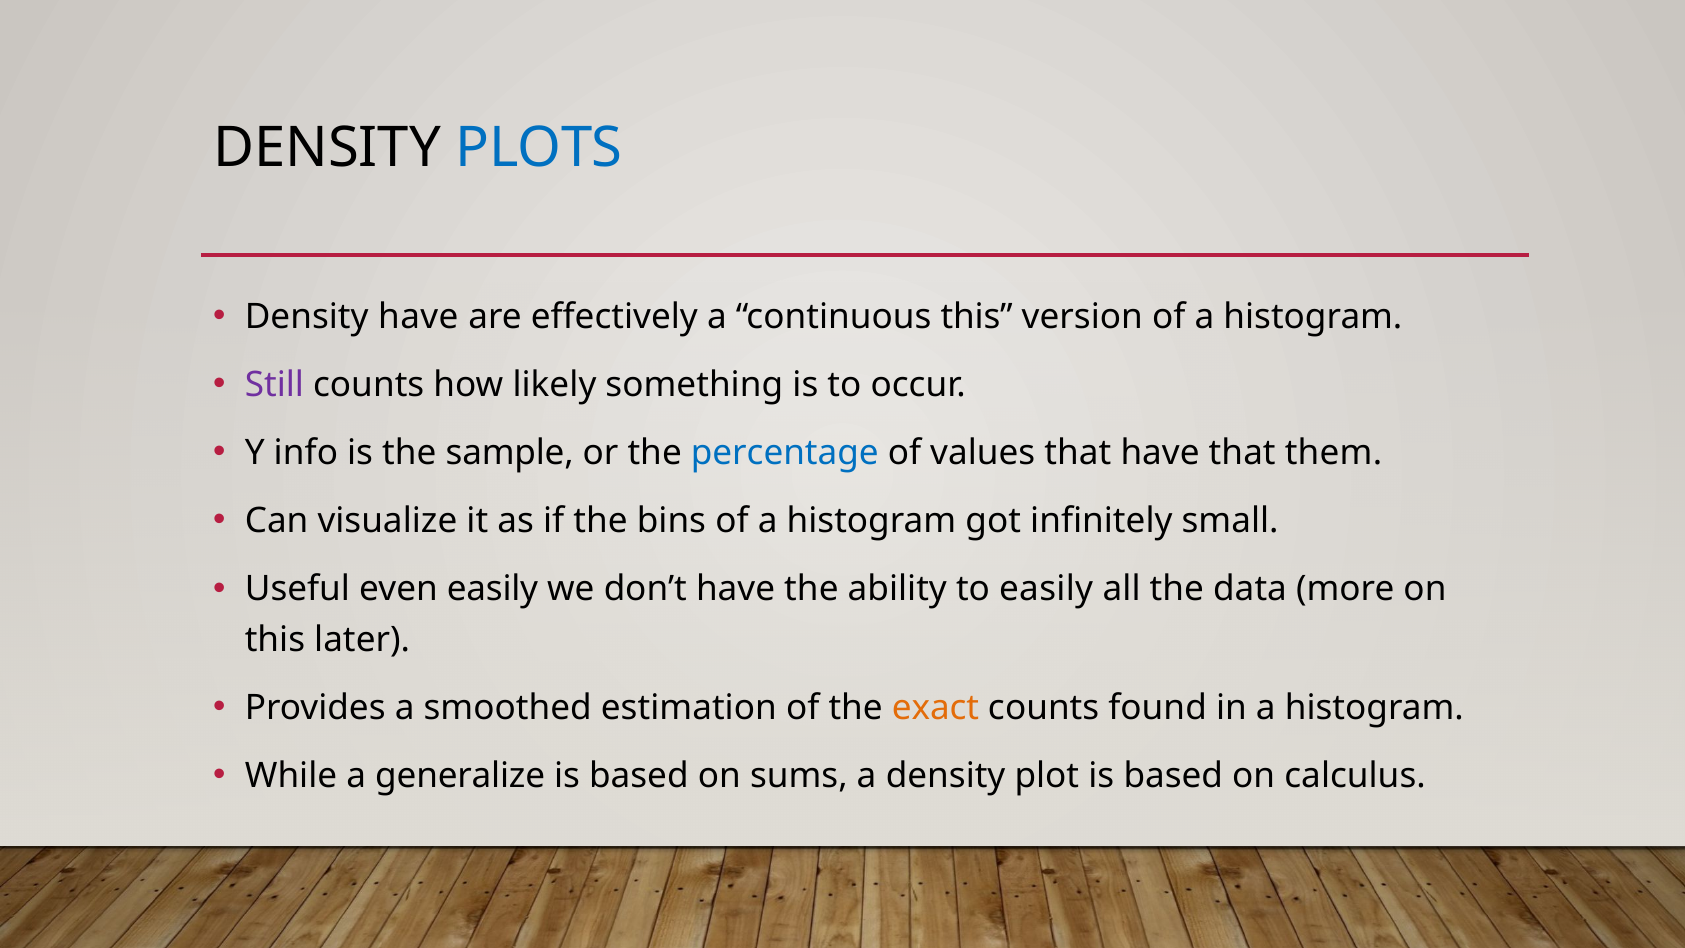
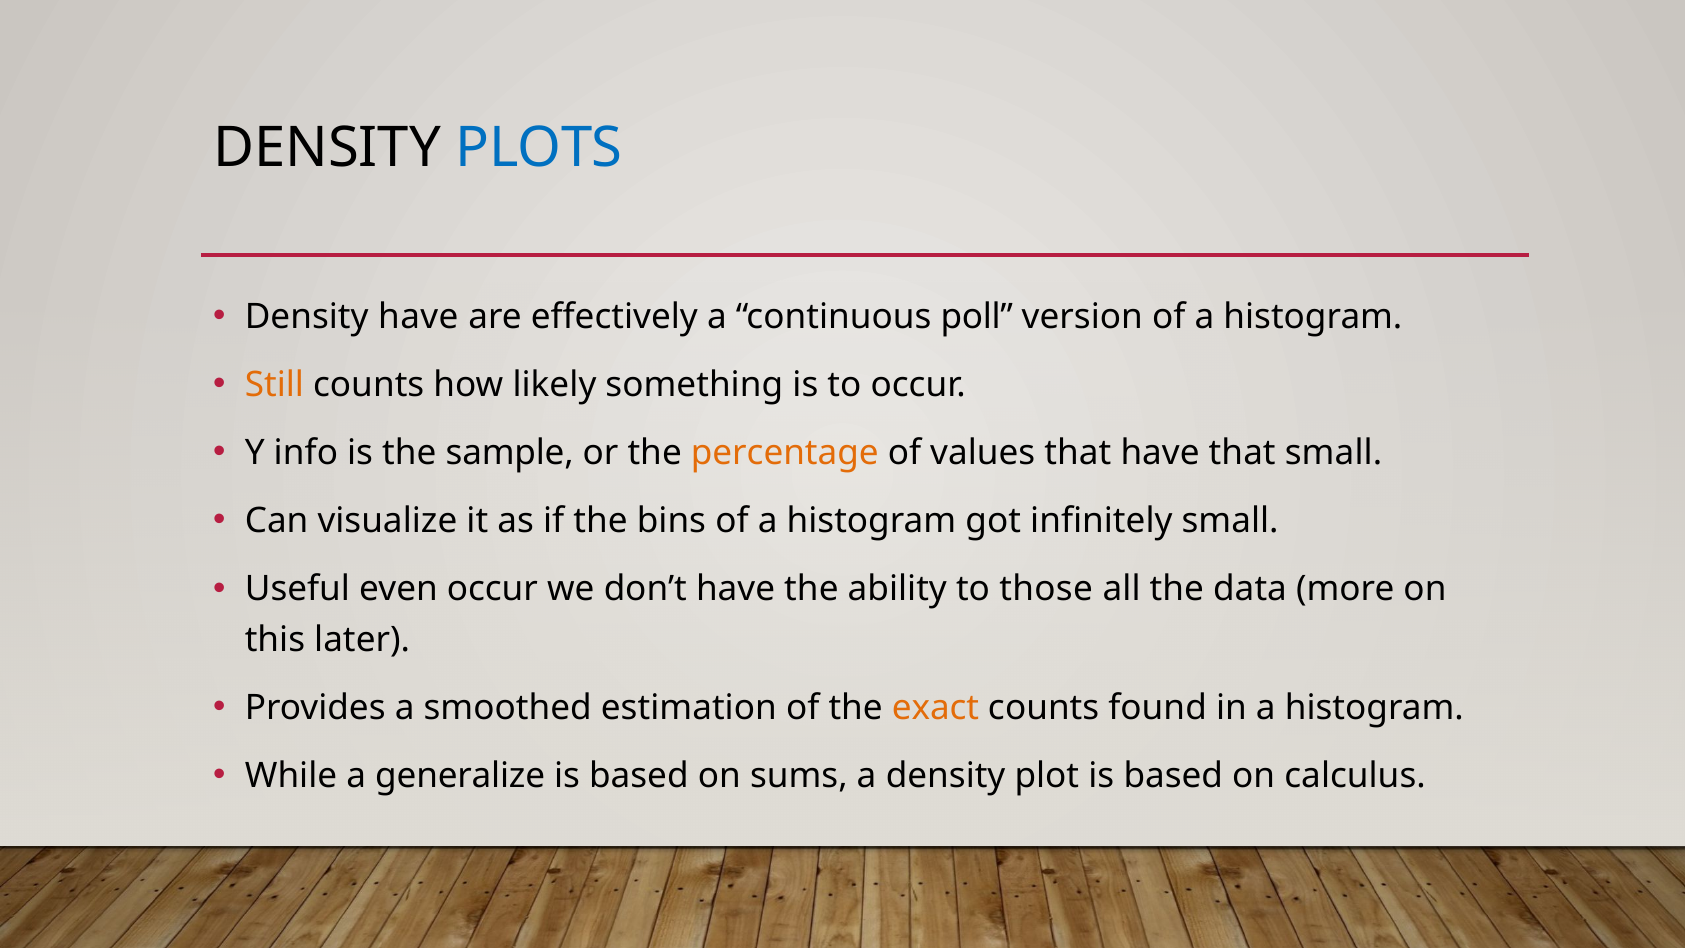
continuous this: this -> poll (977, 317)
Still colour: purple -> orange (274, 385)
percentage colour: blue -> orange (785, 453)
that them: them -> small (1334, 453)
even easily: easily -> occur (492, 589)
to easily: easily -> those (1046, 589)
